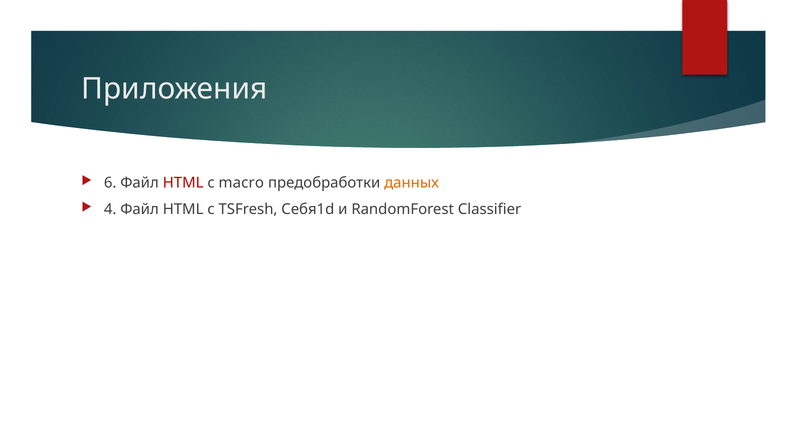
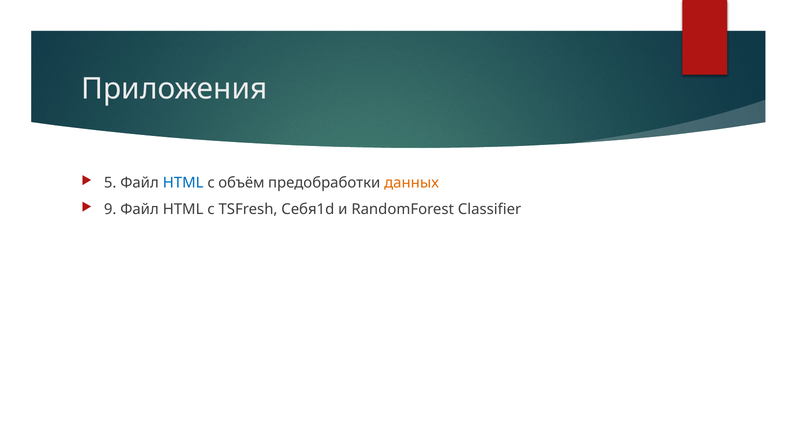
6: 6 -> 5 (110, 183)
HTML colour: red -> blue (183, 183)
macro: macro -> объём (241, 183)
4: 4 -> 9 (110, 209)
